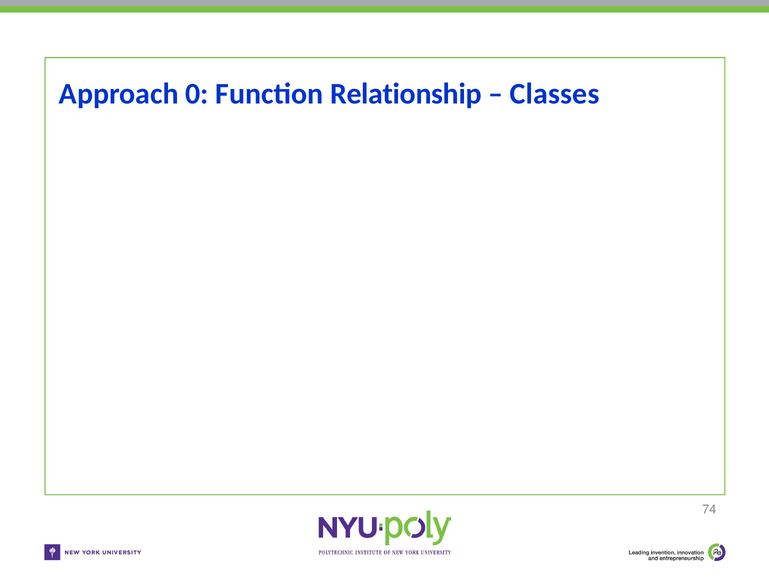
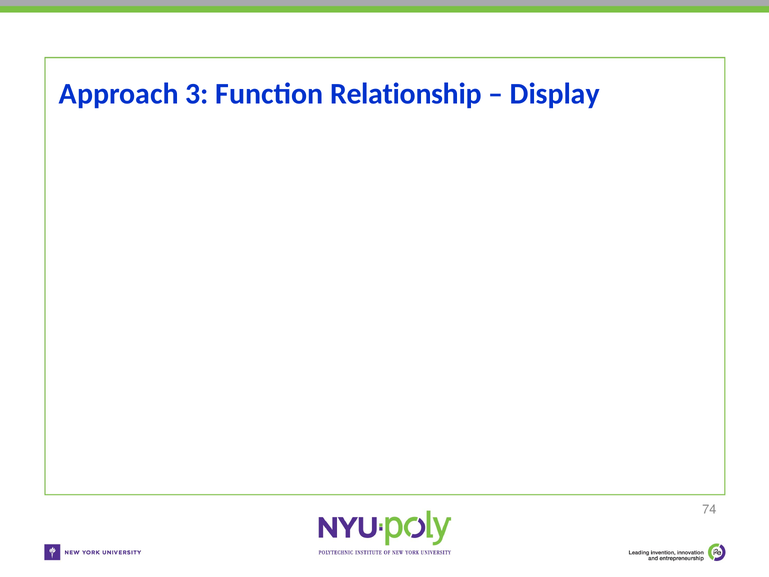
0: 0 -> 3 (197, 94)
Classes: Classes -> Display (555, 94)
